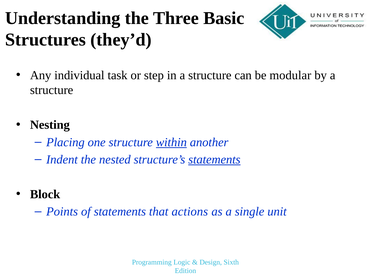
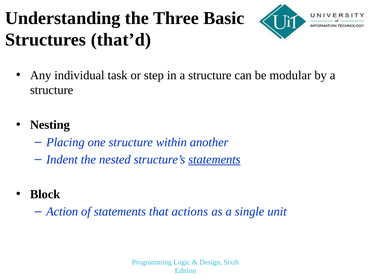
they’d: they’d -> that’d (121, 40)
within underline: present -> none (171, 142)
Points: Points -> Action (62, 211)
